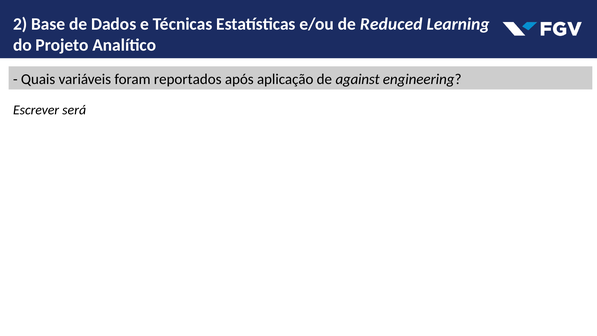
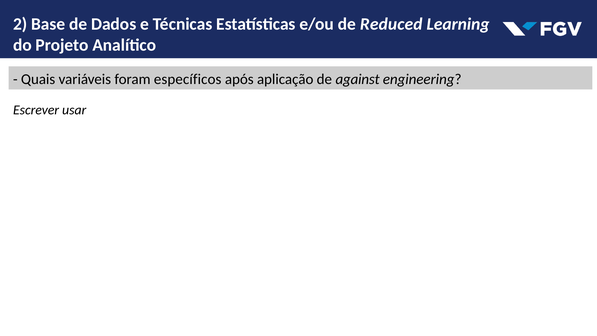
reportados: reportados -> específicos (188, 79)
será: será -> usar (74, 110)
